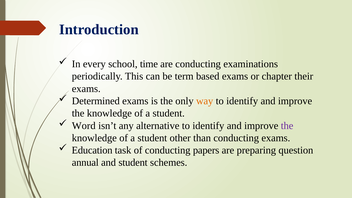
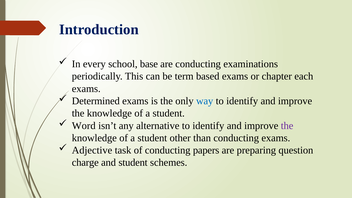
time: time -> base (149, 64)
their: their -> each (304, 76)
way colour: orange -> blue (205, 101)
Education: Education -> Adjective (92, 150)
annual: annual -> charge (85, 163)
